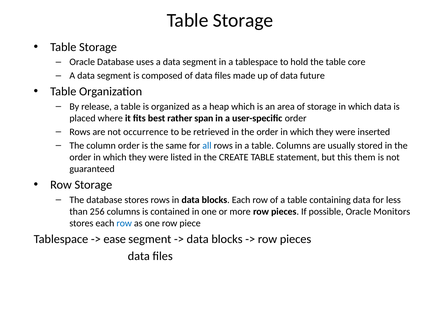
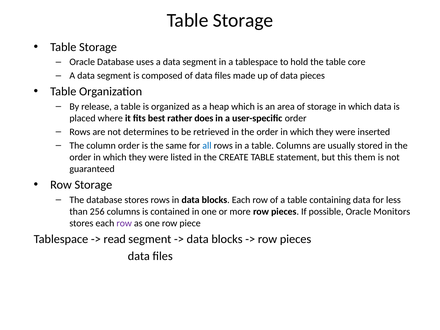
data future: future -> pieces (312, 76)
span: span -> does (204, 118)
occurrence: occurrence -> determines (146, 132)
row colour: blue -> purple (124, 223)
ease: ease -> read (115, 239)
